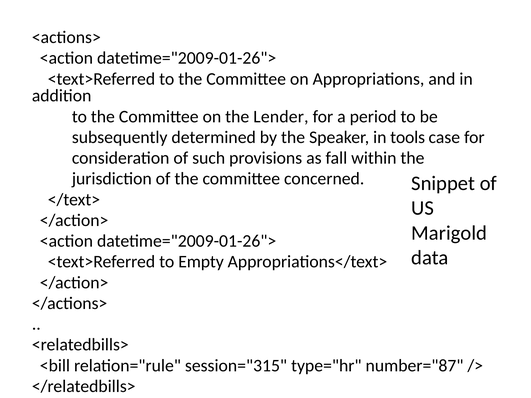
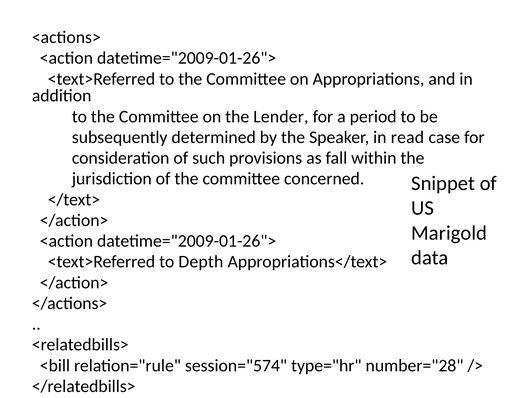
tools: tools -> read (407, 137)
Empty: Empty -> Depth (201, 262)
session="315: session="315 -> session="574 (236, 366)
number="87: number="87 -> number="28 (414, 366)
